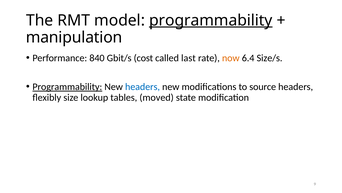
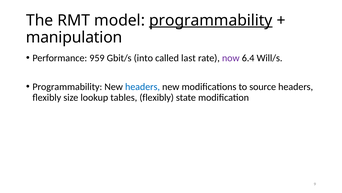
840: 840 -> 959 (97, 58)
cost: cost -> into (143, 58)
now colour: orange -> purple (231, 58)
Size/s: Size/s -> Will/s (270, 58)
Programmability underline: present -> none (67, 87)
tables moved: moved -> flexibly (157, 97)
